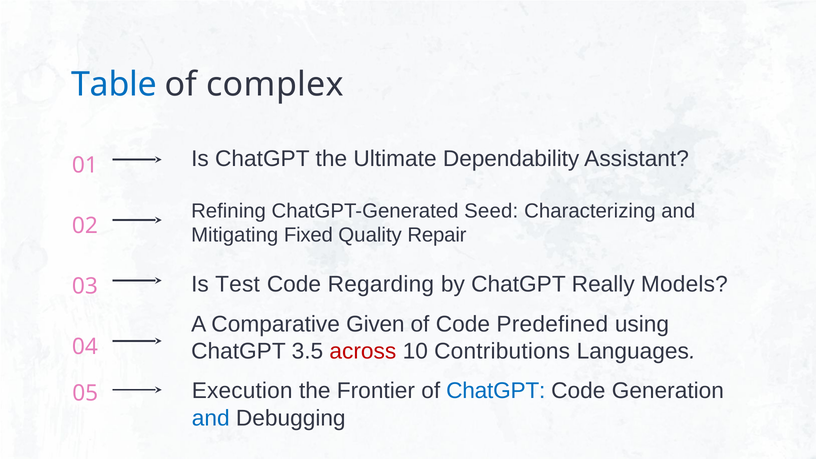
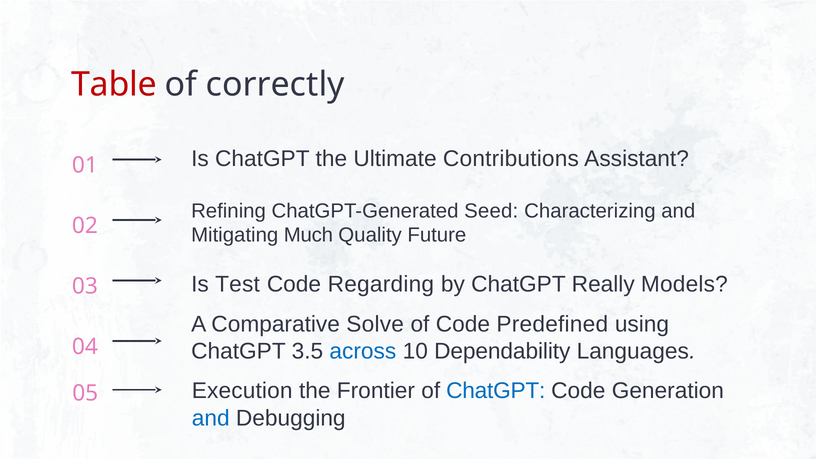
Table colour: blue -> red (114, 85)
complex: complex -> correctly (275, 85)
Dependability: Dependability -> Contributions (511, 159)
Fixed: Fixed -> Much (308, 235)
Repair: Repair -> Future (437, 235)
Given: Given -> Solve (375, 324)
across colour: red -> blue (363, 352)
Contributions: Contributions -> Dependability (502, 352)
